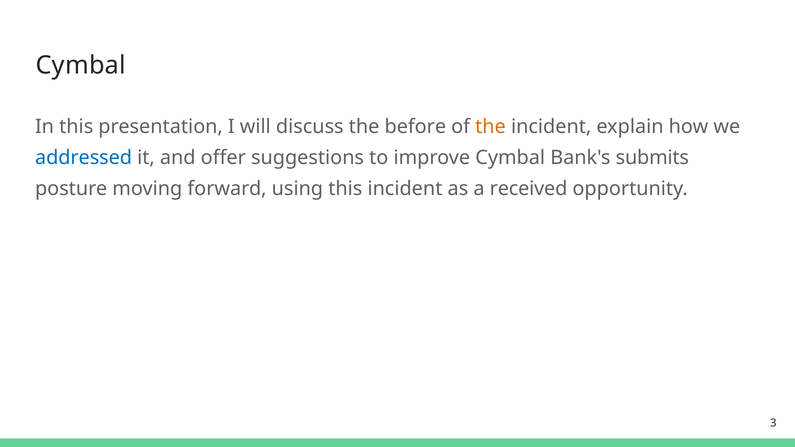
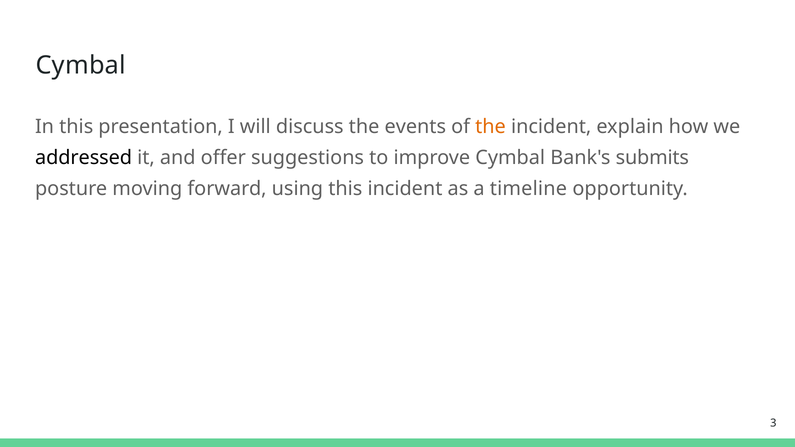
before: before -> events (415, 127)
addressed colour: blue -> black (84, 158)
received: received -> timeline (528, 189)
